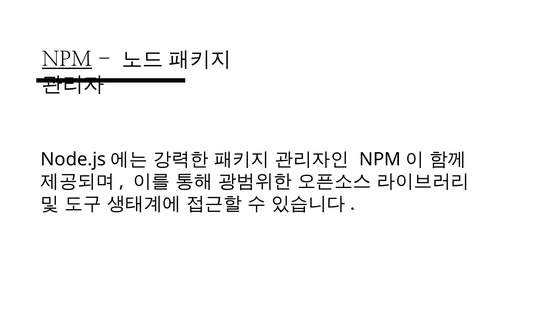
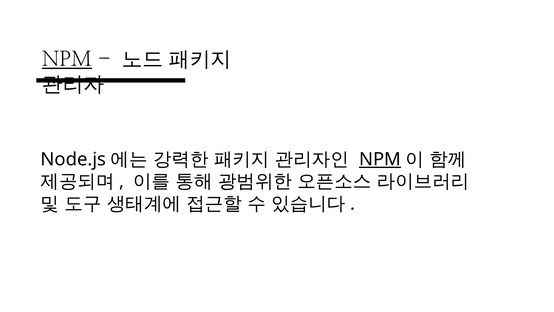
NPM underline: none -> present (380, 159)
